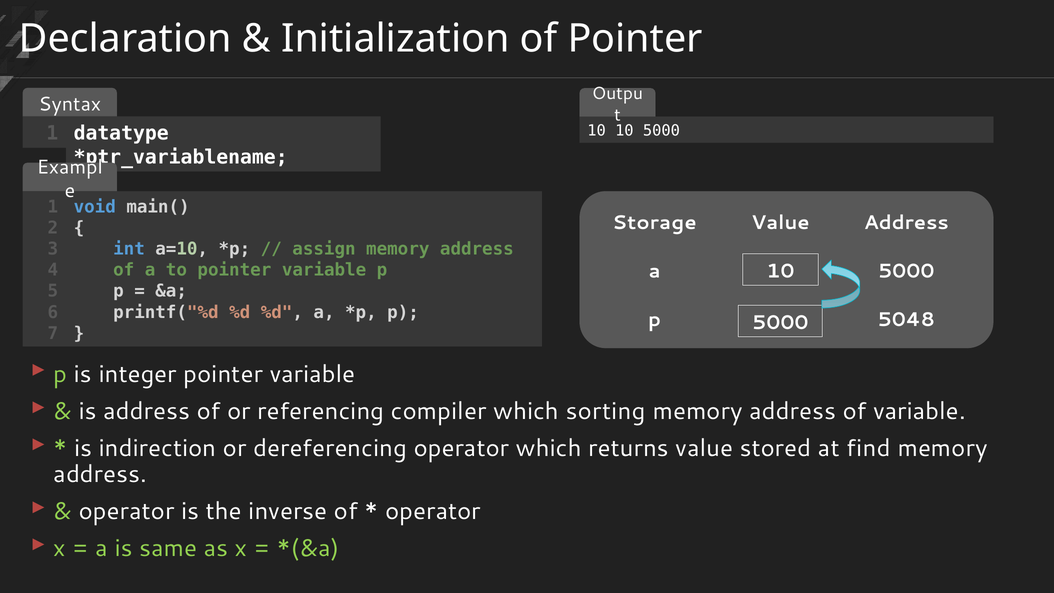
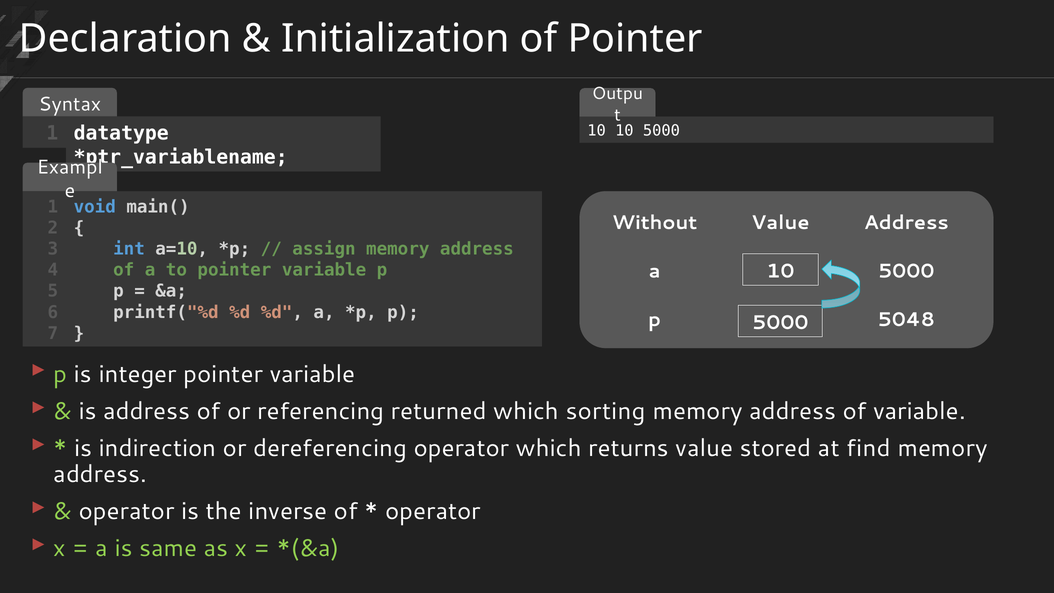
Storage: Storage -> Without (655, 222)
compiler: compiler -> returned (439, 411)
